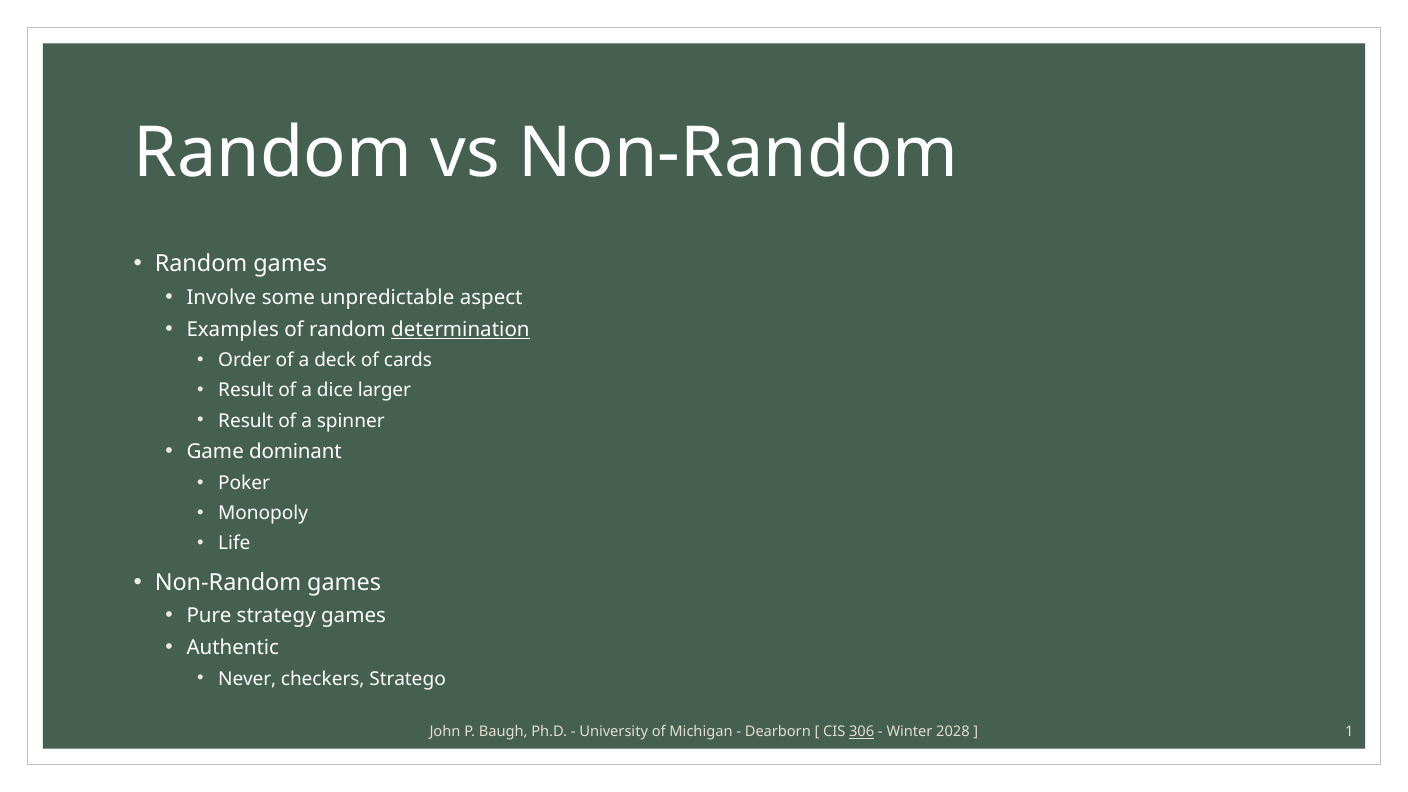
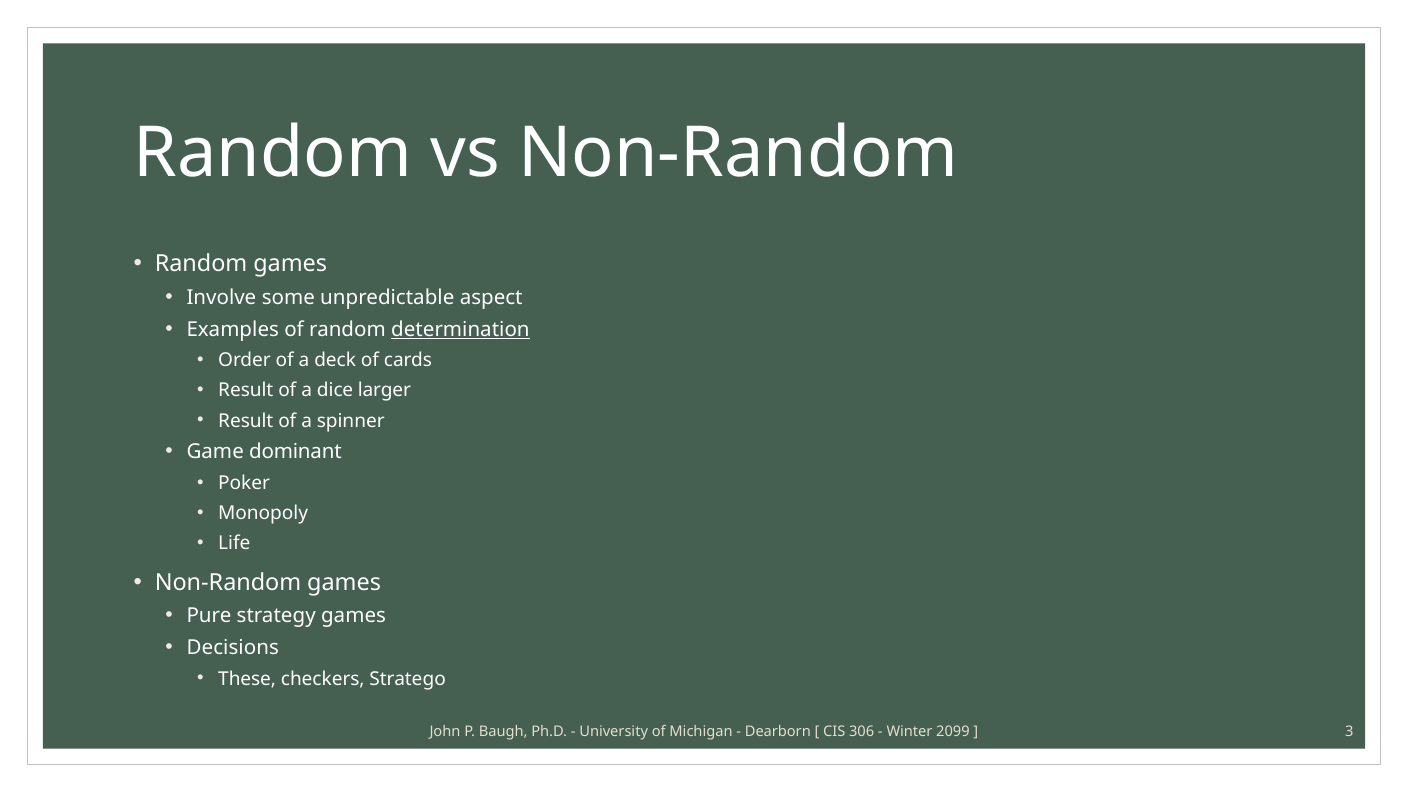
Authentic: Authentic -> Decisions (233, 648)
Never: Never -> These (247, 679)
306 underline: present -> none (862, 732)
2028: 2028 -> 2099 (953, 732)
1: 1 -> 3 (1349, 732)
